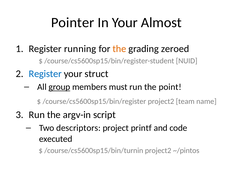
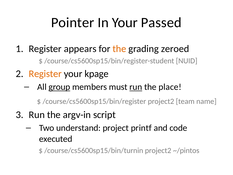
Almost: Almost -> Passed (161, 23)
running: running -> appears (80, 49)
Register colour: blue -> orange (45, 74)
struct: struct -> kpage (97, 74)
run underline: none -> present (136, 87)
point: point -> place (170, 87)
descriptors: descriptors -> understand (78, 128)
